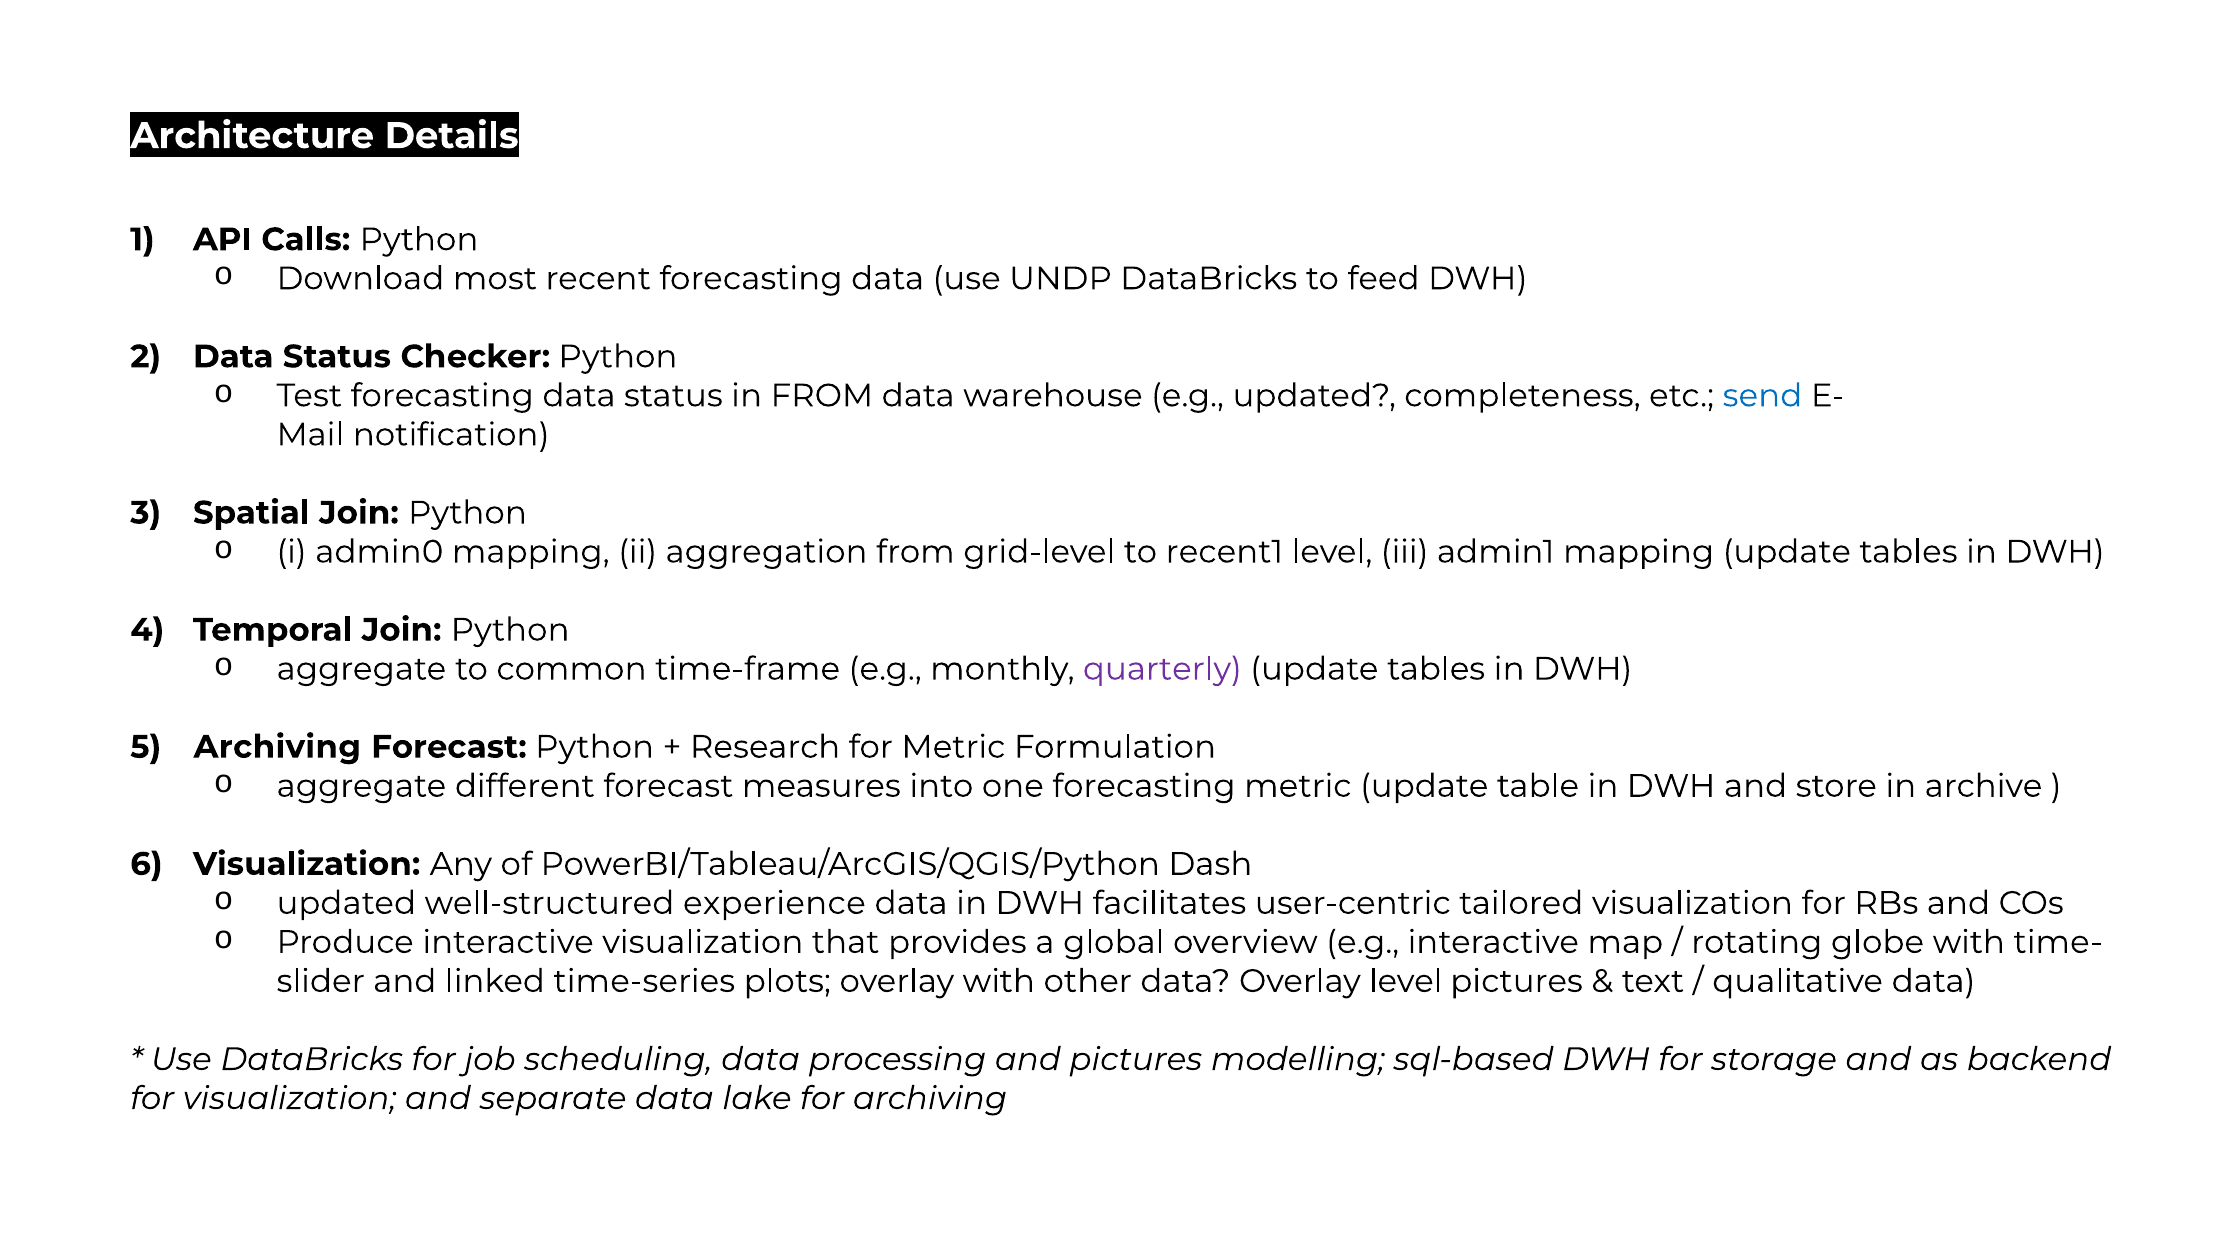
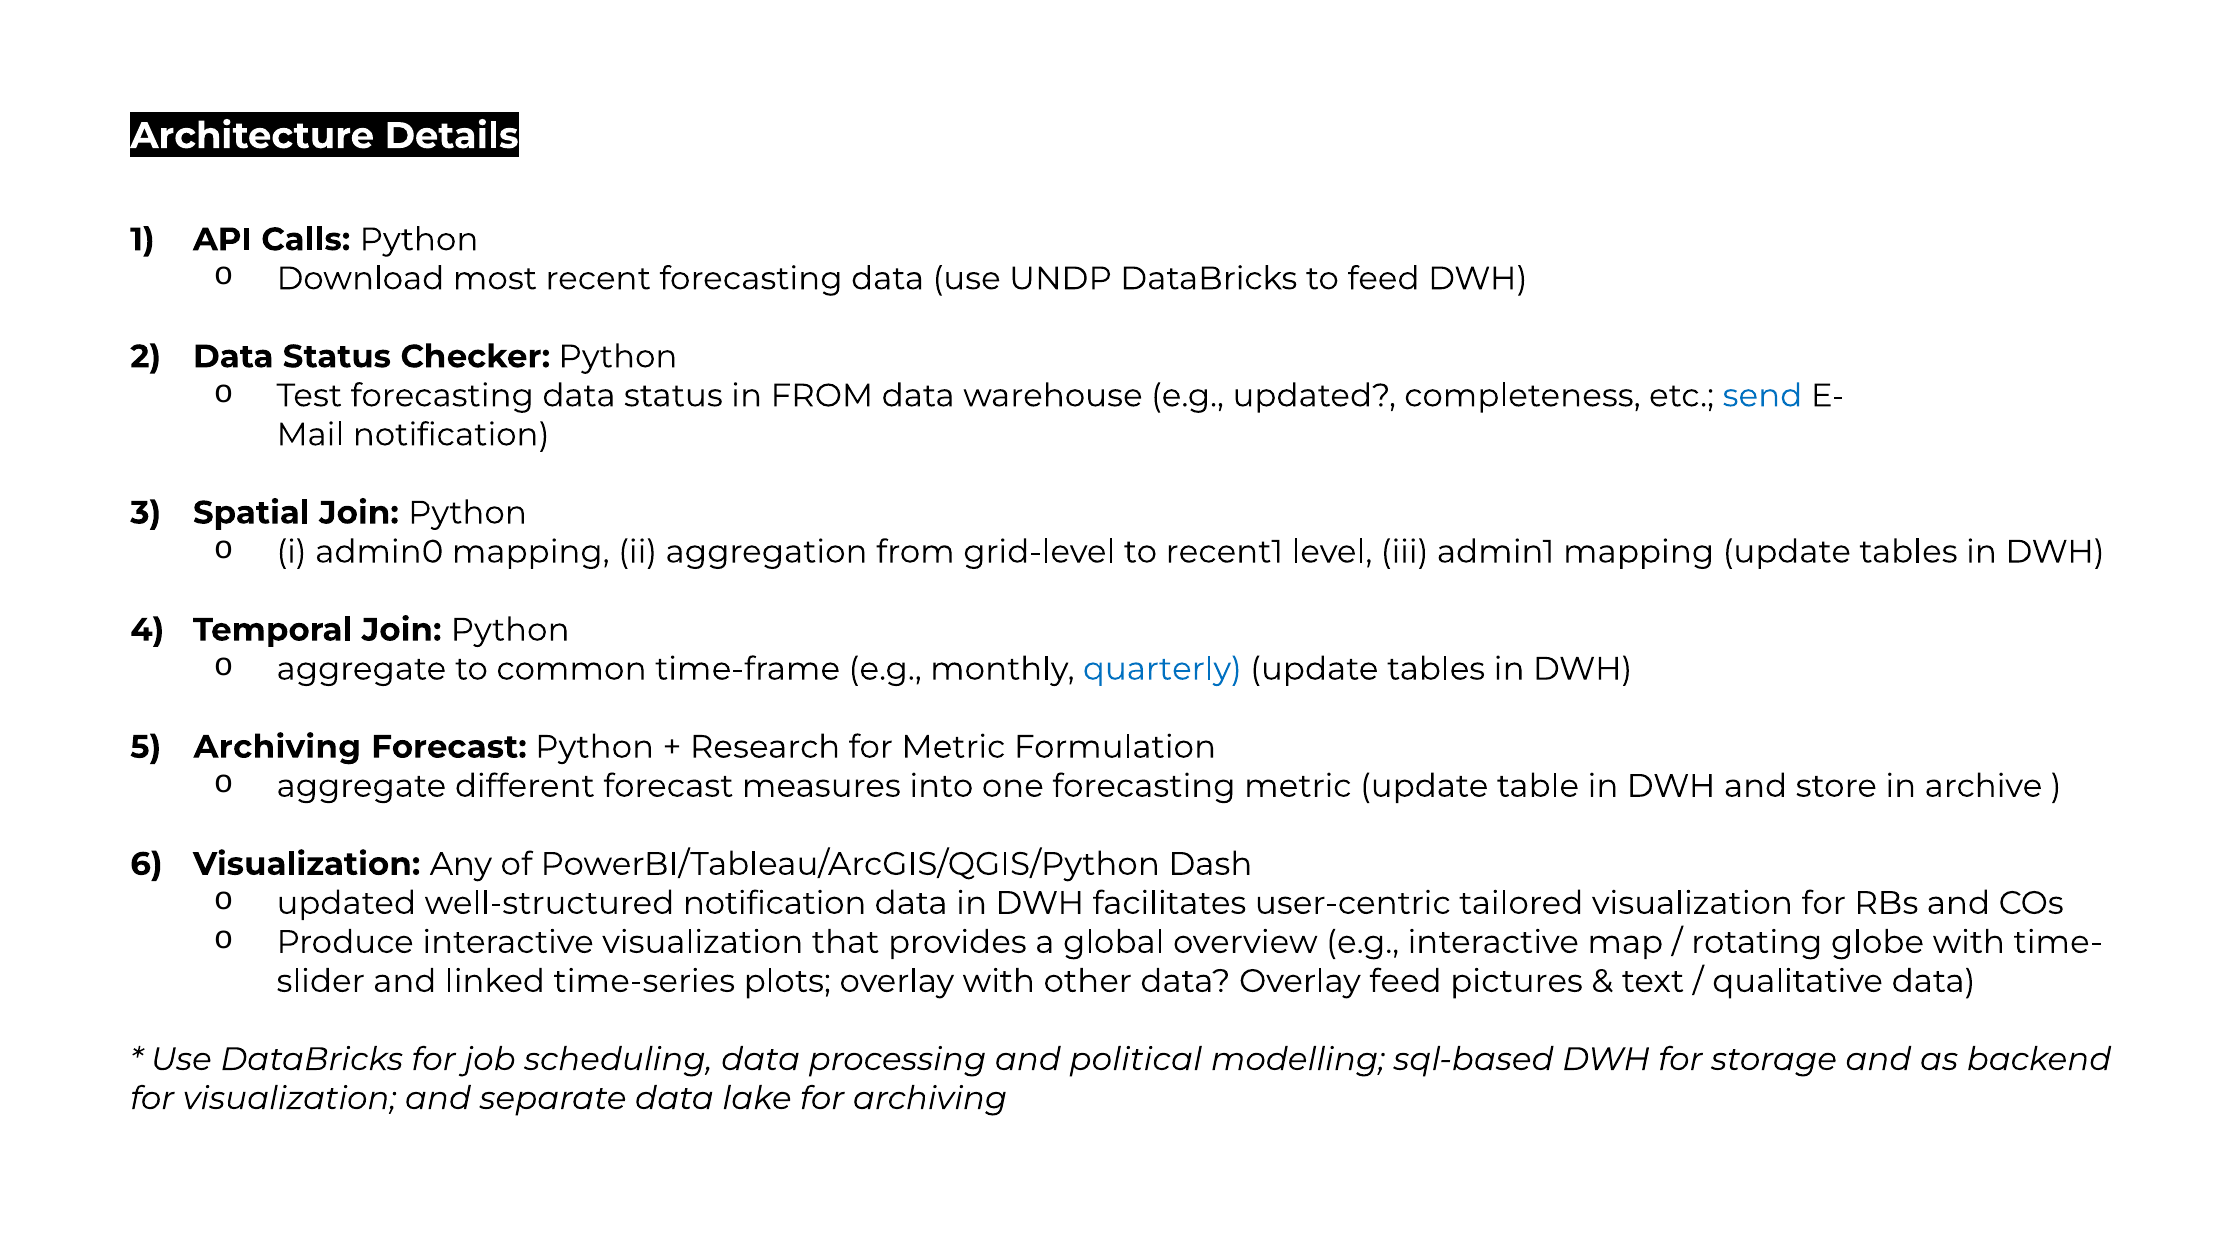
quarterly colour: purple -> blue (1162, 669)
well-structured experience: experience -> notification (775, 903)
Overlay level: level -> feed (1405, 981)
and pictures: pictures -> political (1136, 1059)
